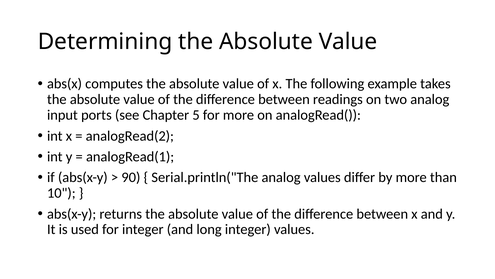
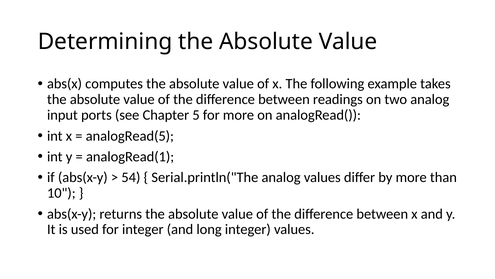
analogRead(2: analogRead(2 -> analogRead(5 (130, 136)
90: 90 -> 54 (131, 177)
